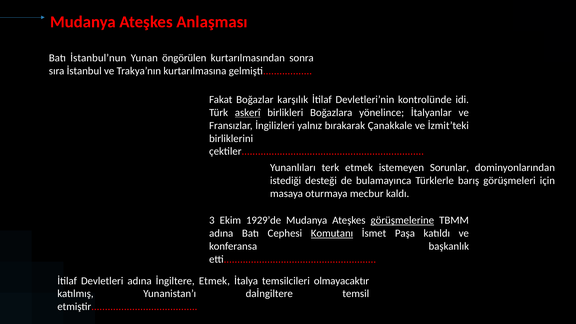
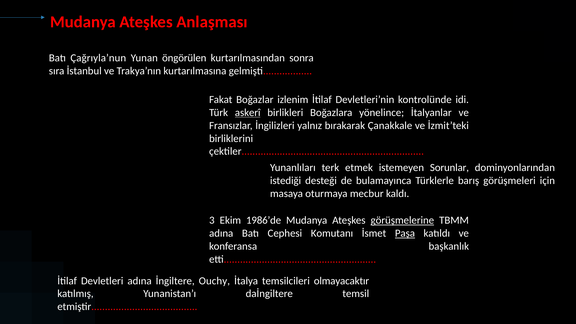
İstanbul’nun: İstanbul’nun -> Çağrıyla’nun (98, 58)
karşılık: karşılık -> izlenim (293, 100)
1929’de: 1929’de -> 1986’de (264, 220)
Komutanı underline: present -> none (332, 233)
Paşa underline: none -> present (405, 233)
İngiltere Etmek: Etmek -> Ouchy (214, 281)
